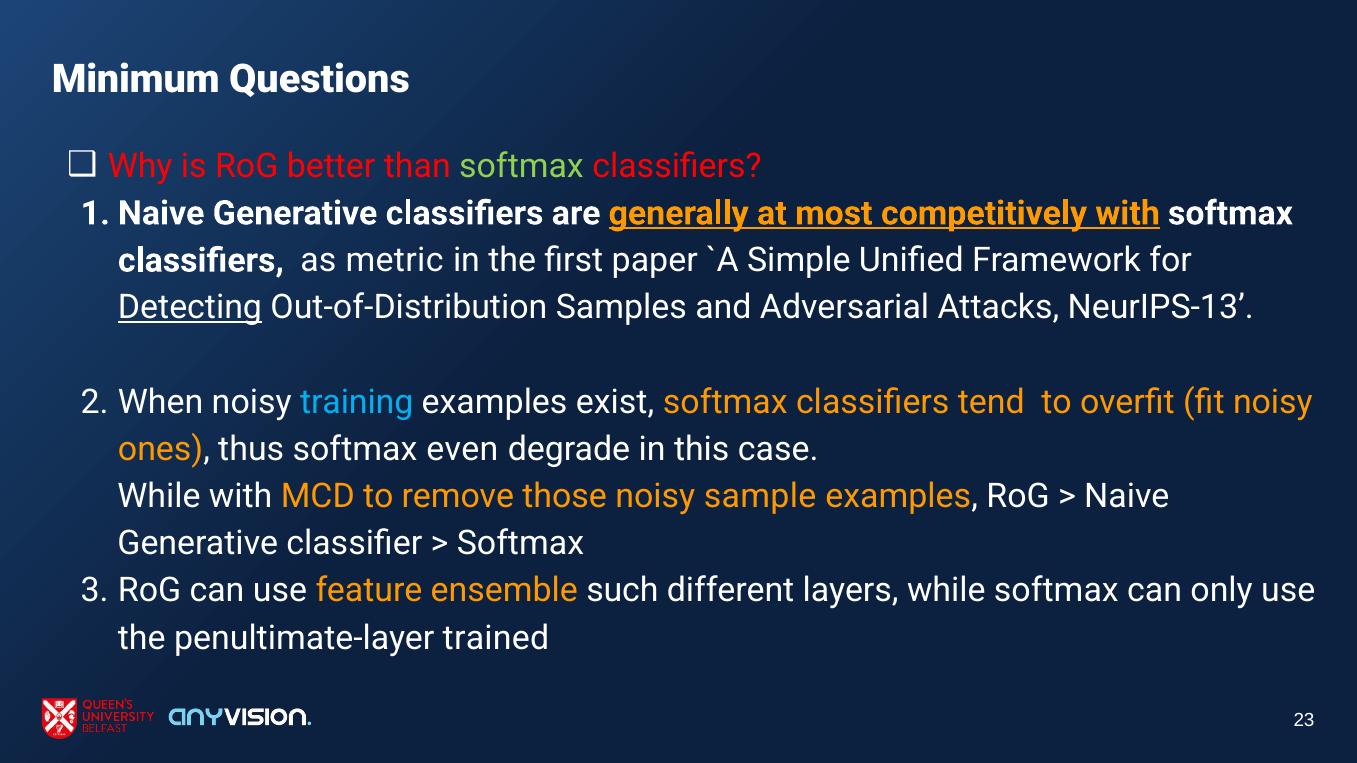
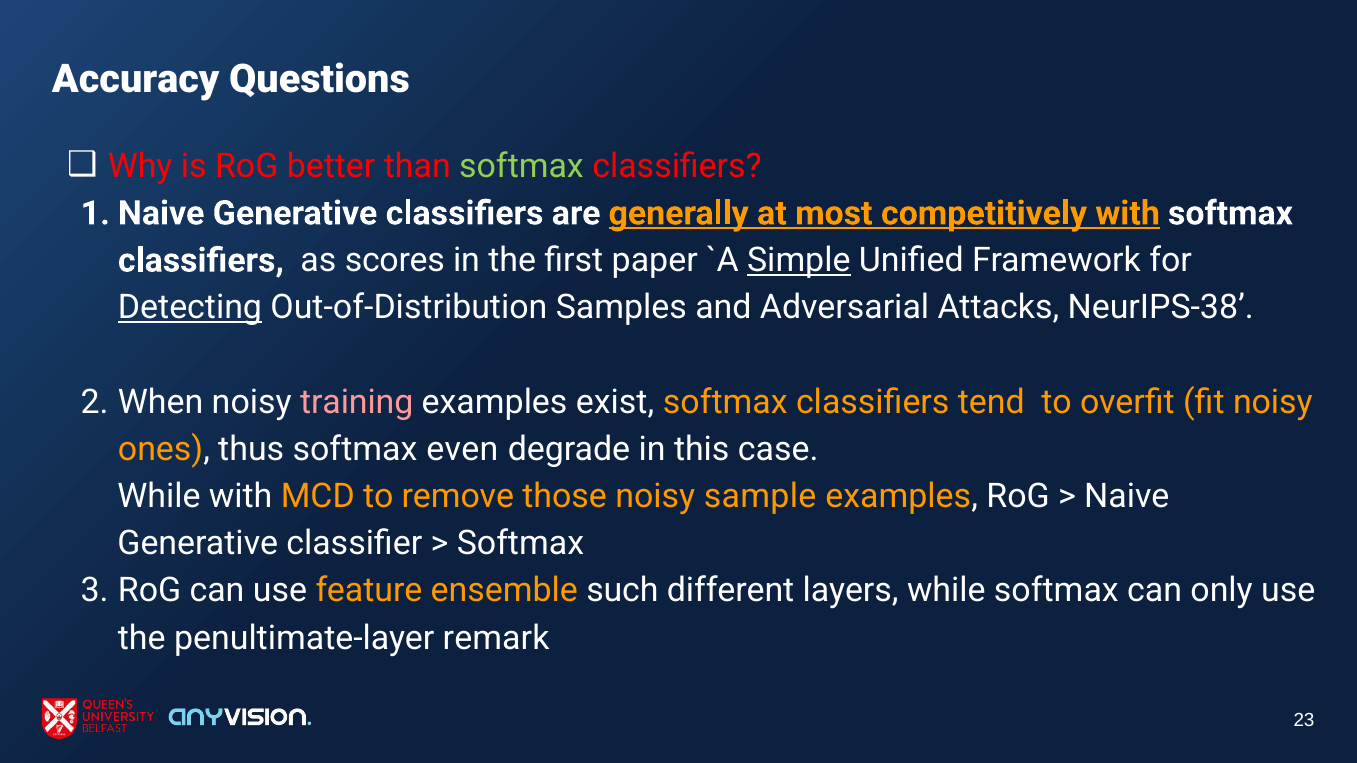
Minimum: Minimum -> Accuracy (136, 79)
metric: metric -> scores (395, 261)
Simple underline: none -> present (799, 261)
NeurIPS-13: NeurIPS-13 -> NeurIPS-38 (1161, 308)
training colour: light blue -> pink (357, 402)
trained: trained -> remark (496, 638)
